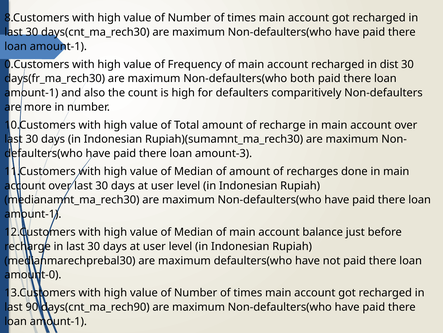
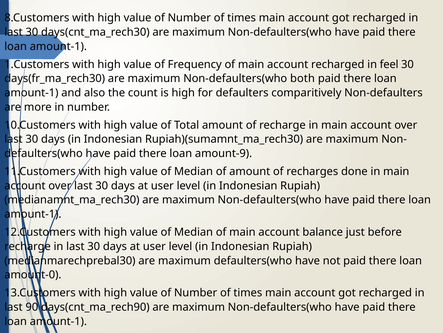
0.Customers: 0.Customers -> 1.Customers (37, 64)
dist: dist -> feel (389, 64)
amount-3: amount-3 -> amount-9 (224, 153)
